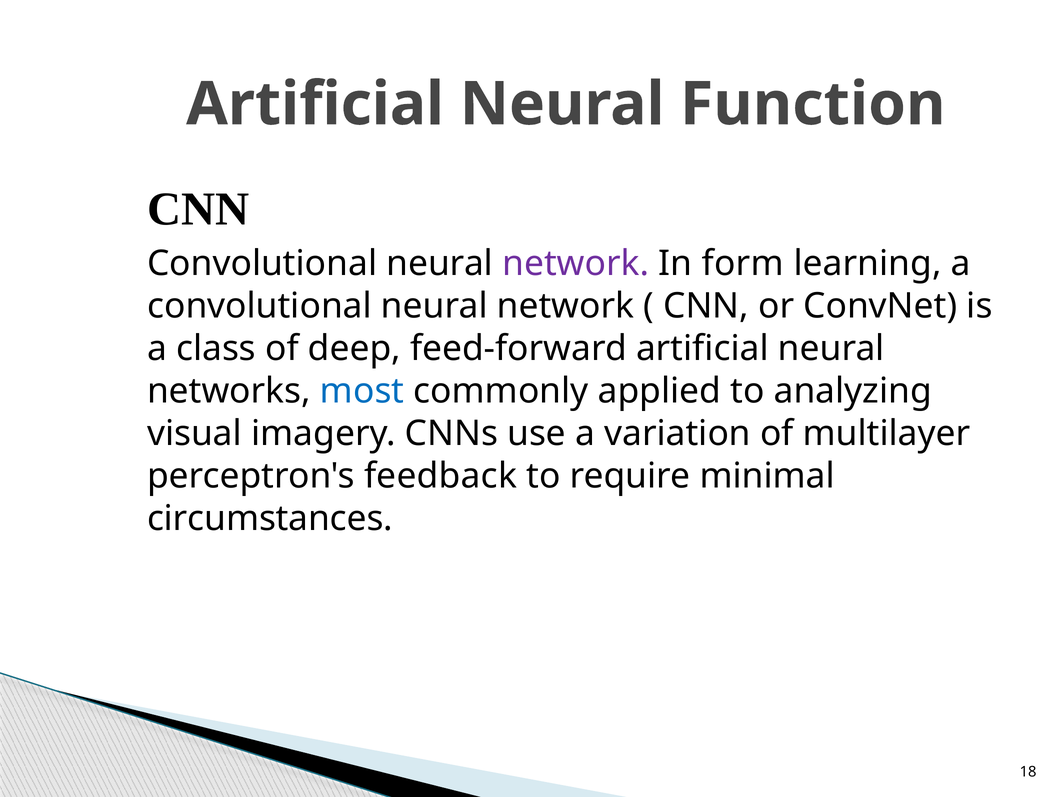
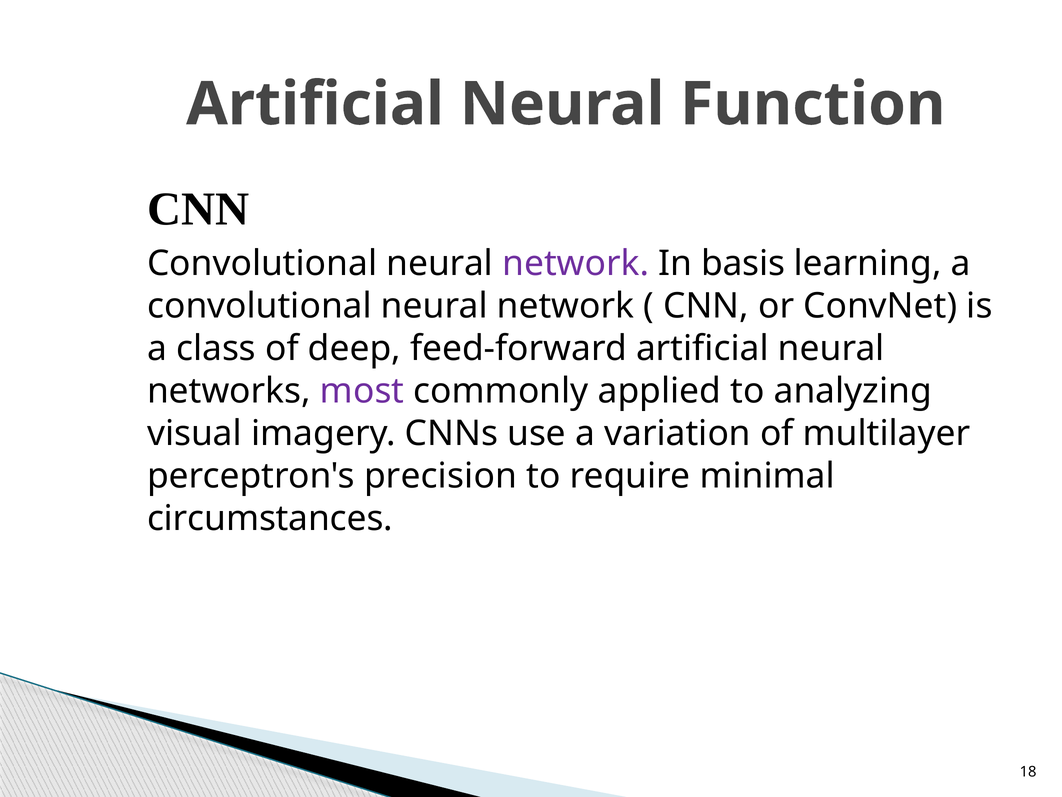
form: form -> basis (743, 264)
most colour: blue -> purple (362, 391)
feedback: feedback -> precision (441, 476)
